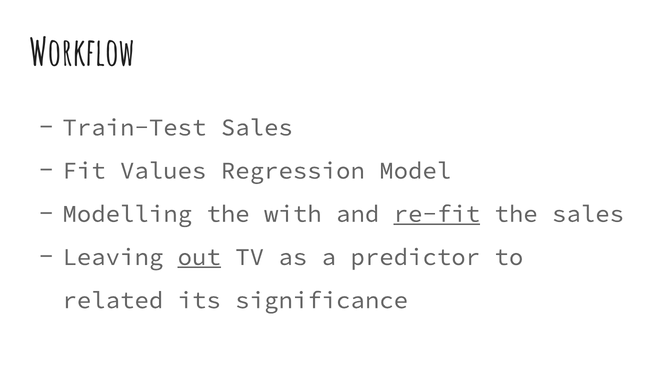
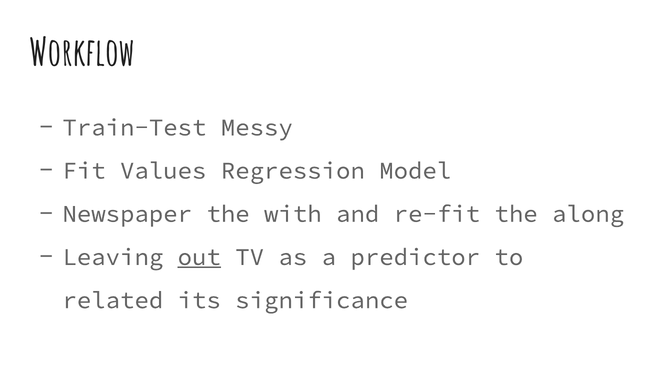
Train-Test Sales: Sales -> Messy (257, 127)
Modelling: Modelling -> Newspaper (127, 214)
re-fit underline: present -> none (437, 214)
the sales: sales -> along (588, 214)
